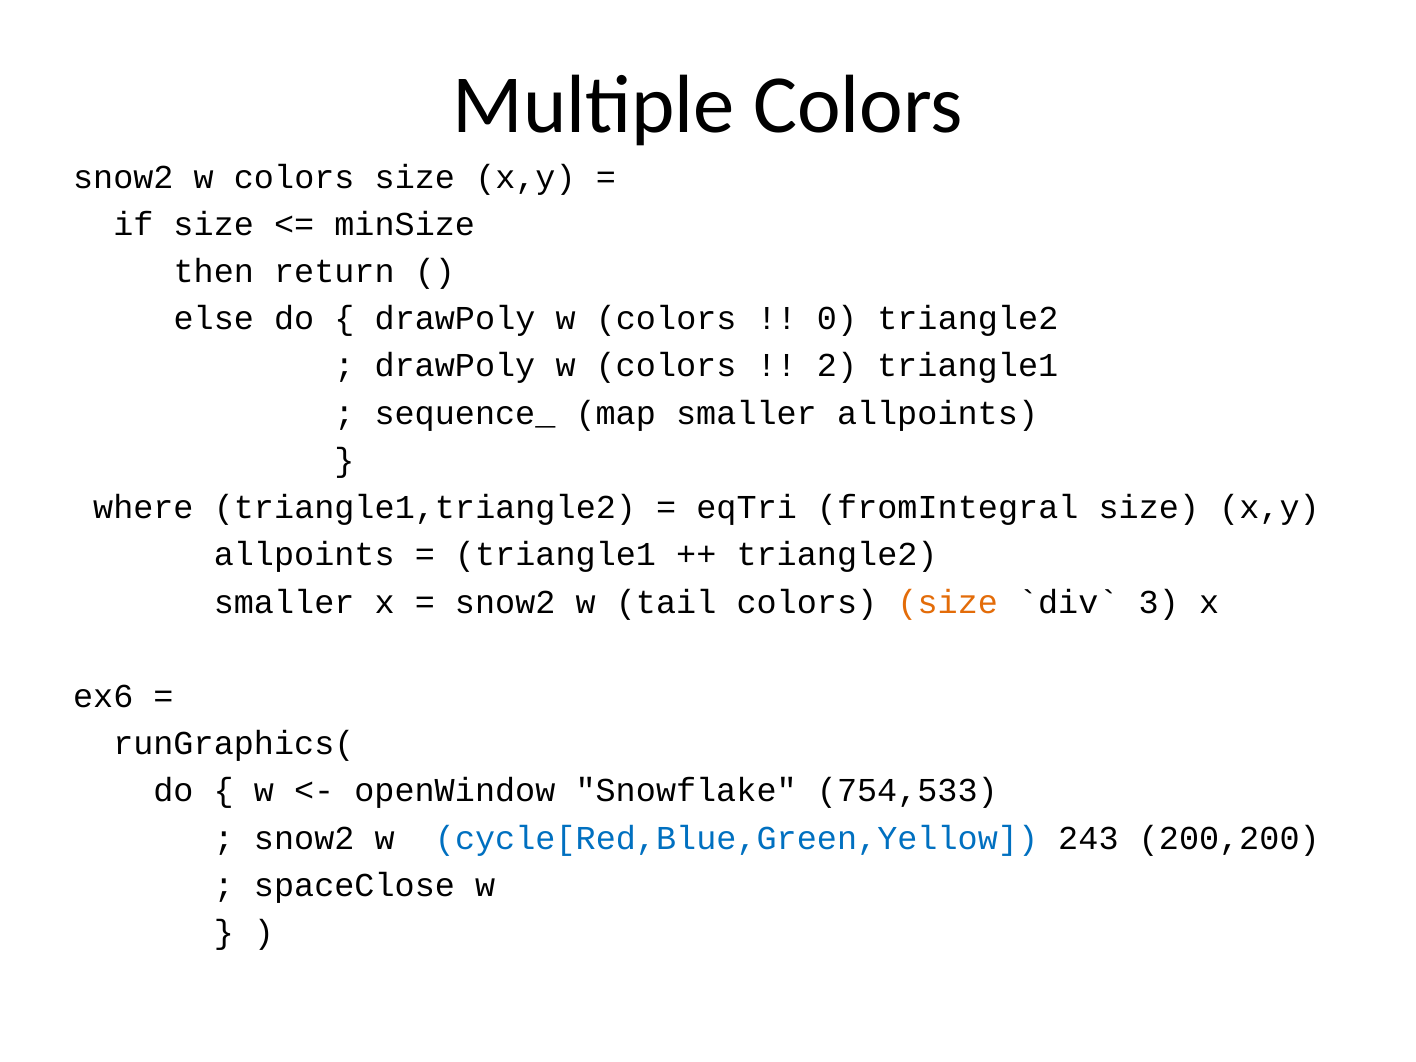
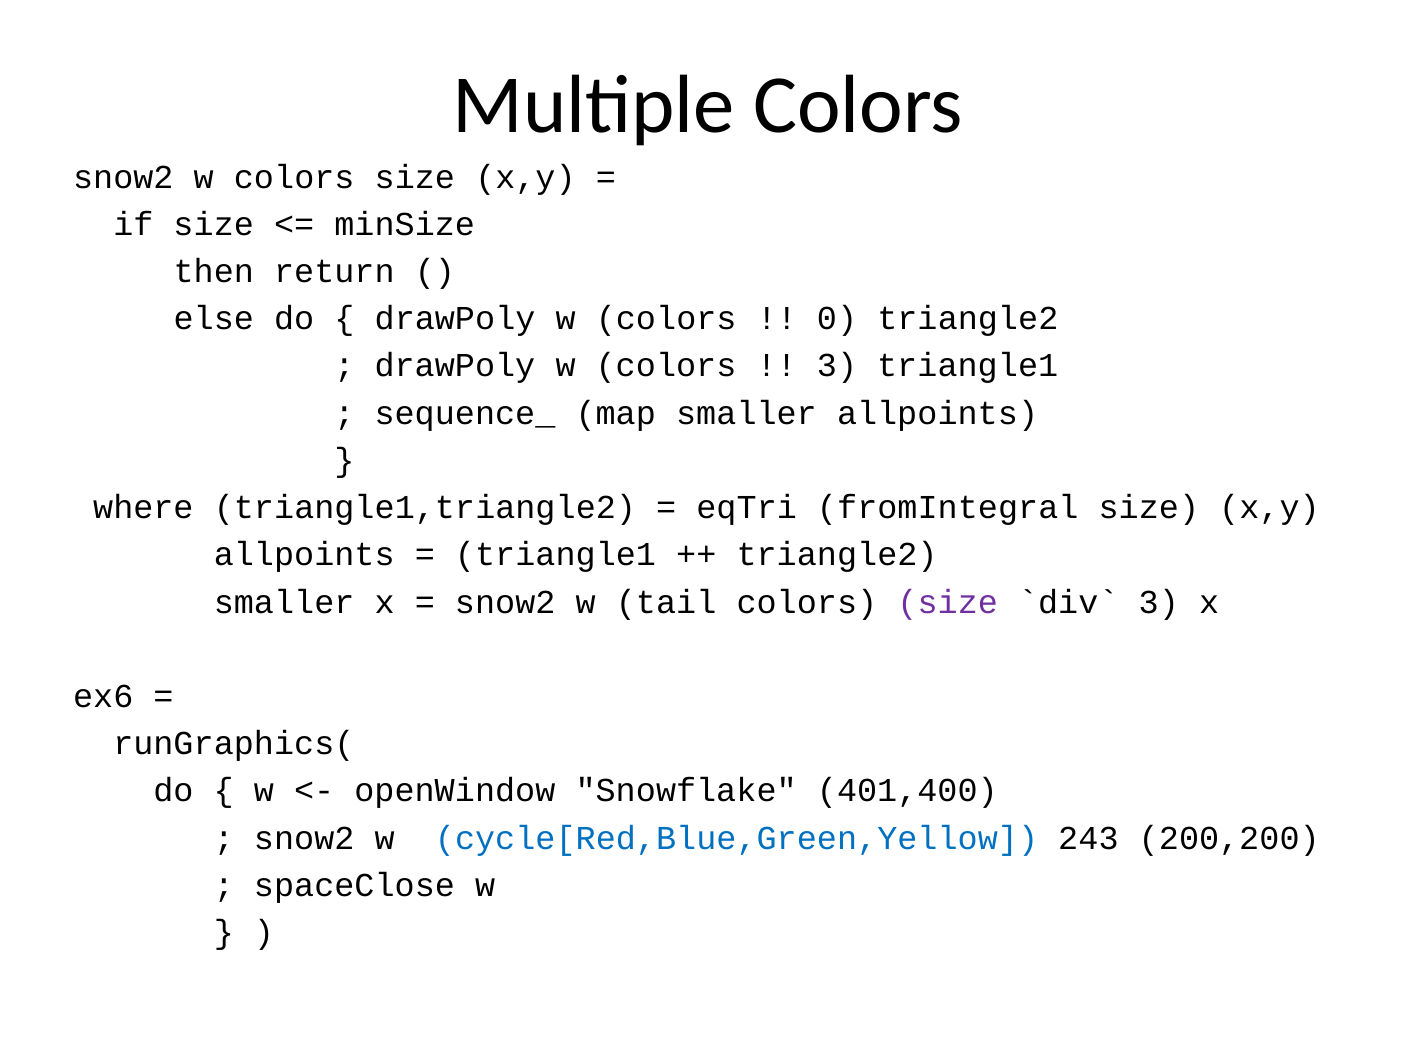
2: 2 -> 3 (837, 366)
size colour: orange -> purple (948, 602)
754,533: 754,533 -> 401,400 (907, 791)
